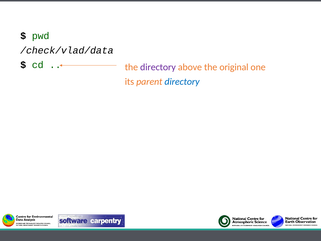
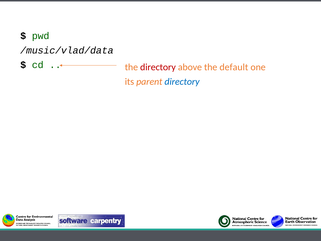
/check/vlad/data: /check/vlad/data -> /music/vlad/data (67, 50)
directory colour: purple -> red (158, 67)
original: original -> default (234, 67)
